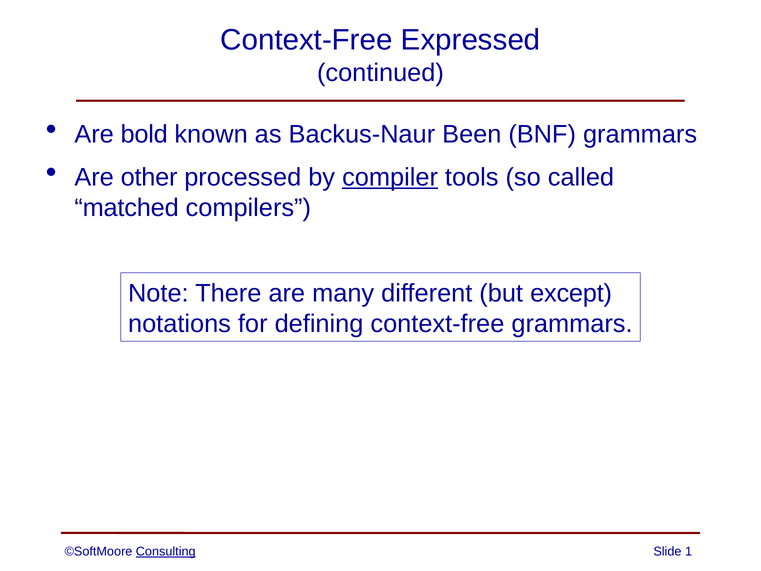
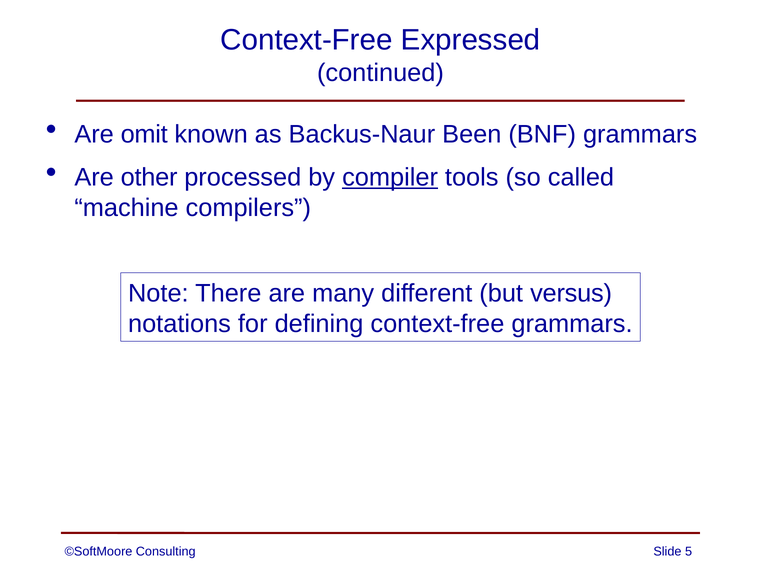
bold: bold -> omit (144, 134)
matched: matched -> machine (126, 208)
except: except -> versus (571, 293)
Consulting underline: present -> none (166, 551)
1: 1 -> 5 (689, 551)
